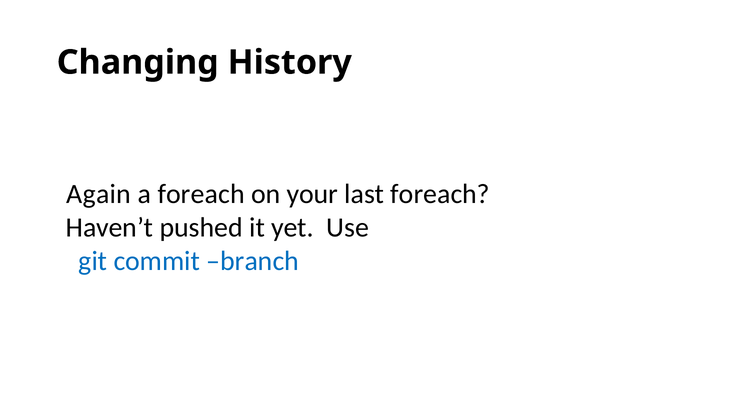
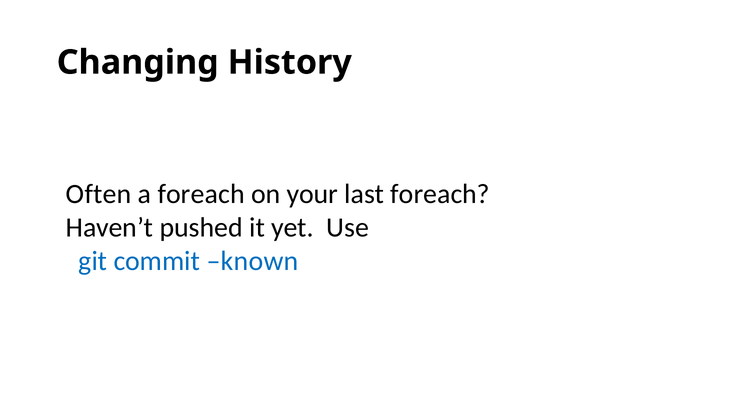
Again: Again -> Often (99, 194)
branch: branch -> known (253, 261)
